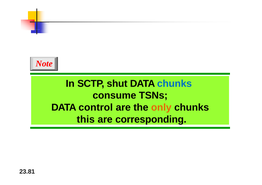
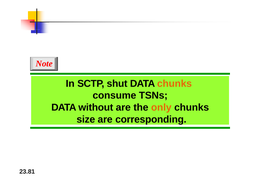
chunks colour: blue -> orange (174, 84)
control: control -> without (96, 108)
this: this -> size (86, 120)
